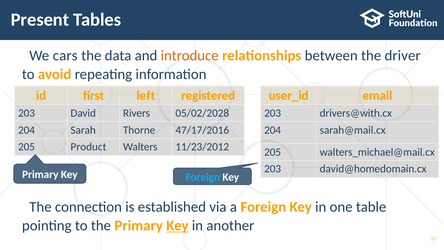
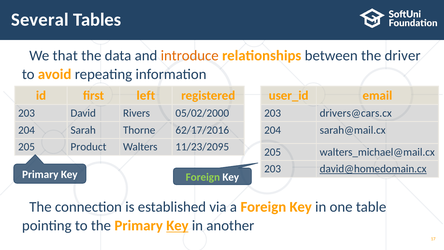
Present: Present -> Several (40, 20)
cars: cars -> that (65, 56)
05/02/2028: 05/02/2028 -> 05/02/2000 (202, 113)
drivers@with.cx: drivers@with.cx -> drivers@cars.cx (356, 113)
47/17/2016: 47/17/2016 -> 62/17/2016 (202, 130)
11/23/2012: 11/23/2012 -> 11/23/2095 (202, 147)
david@homedomain.cx underline: none -> present (373, 169)
Foreign colour: light blue -> light green (203, 177)
